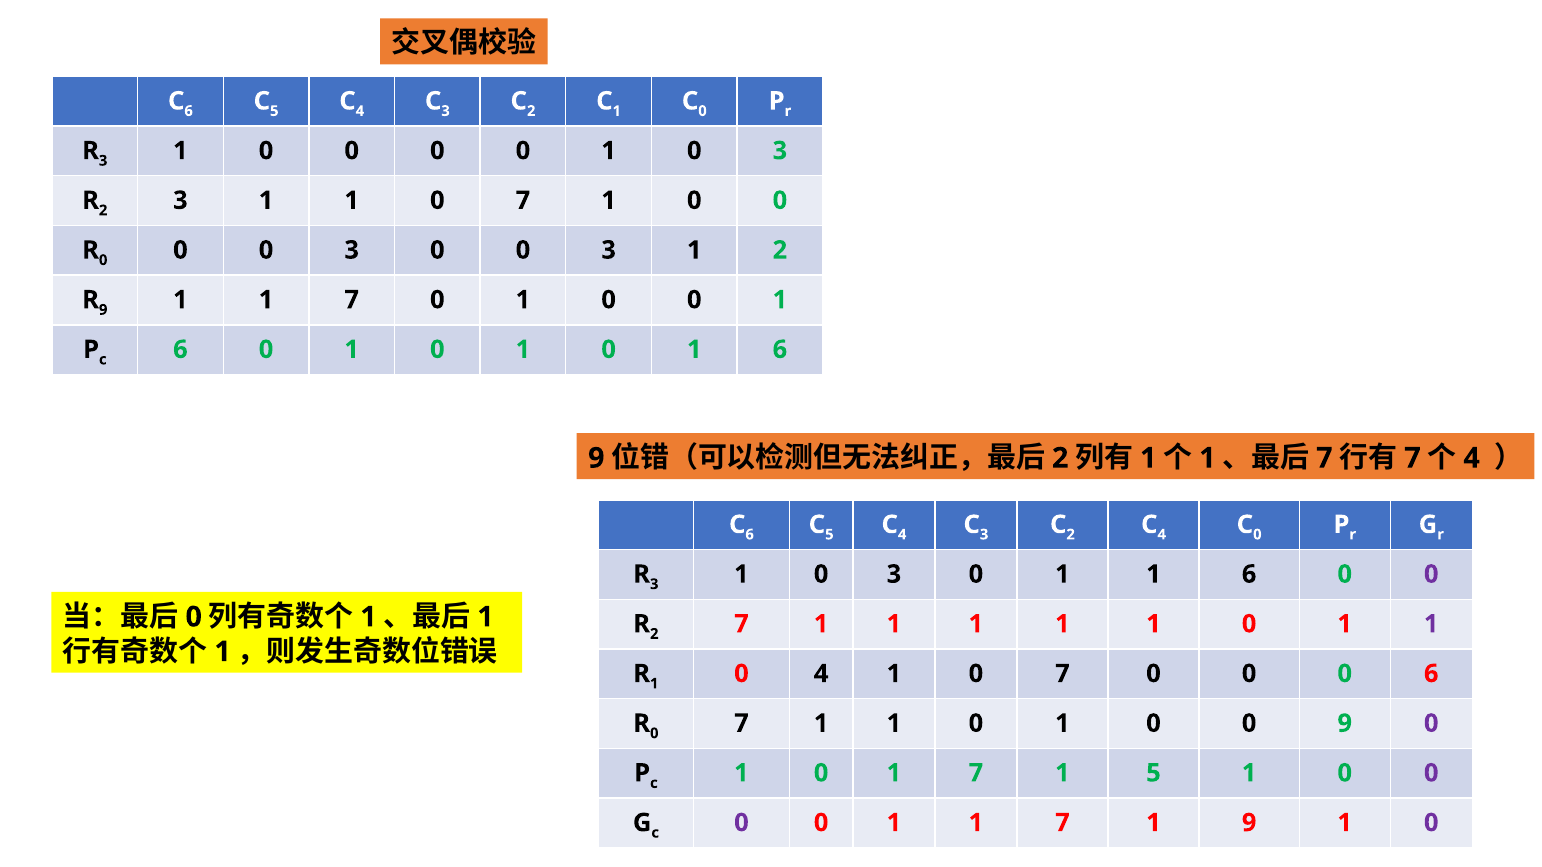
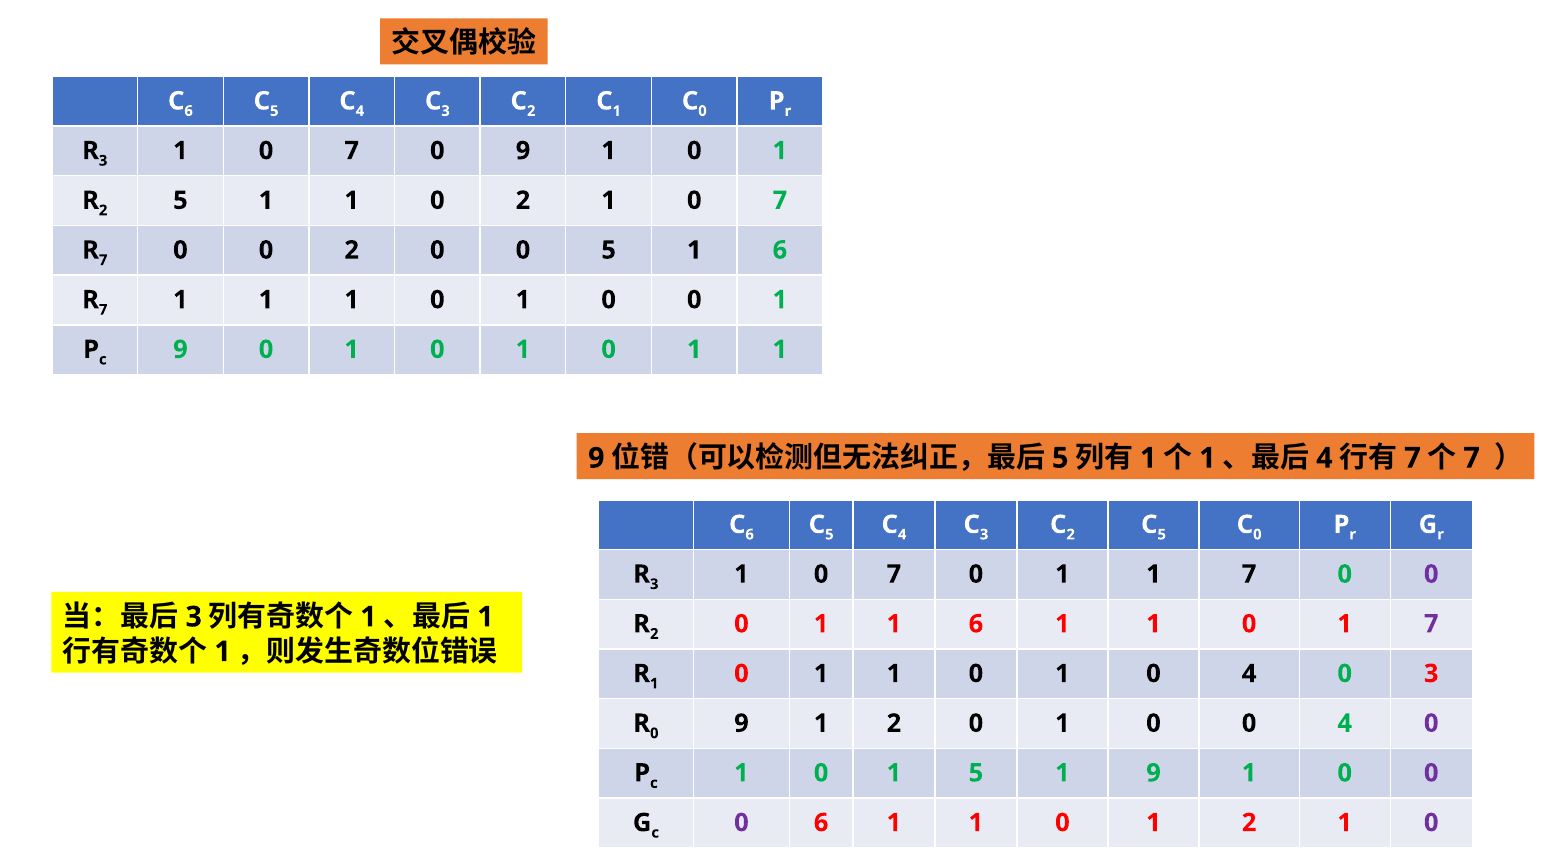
0: 0 -> 7 (352, 151)
0: 0 -> 9 (523, 151)
3: 3 -> 1 (780, 151)
3: 3 -> 5 (180, 201)
1 1 0 7: 7 -> 2 (523, 201)
0: 0 -> 7 (780, 201)
0: 0 -> 7 (103, 260)
3: 3 -> 2 (352, 250)
3: 3 -> 5 (609, 250)
2: 2 -> 6 (780, 250)
9: 9 -> 7 (103, 310)
7: 7 -> 1 (352, 300)
6: 6 -> 9 (180, 350)
6: 6 -> 1 (780, 350)
2: 2 -> 5 (1060, 458)
7: 7 -> 4 (1324, 458)
4: 4 -> 7 (1472, 458)
4: 4 -> 5 (1162, 535)
3: 3 -> 7 (894, 574)
1 1 6: 6 -> 7 (1249, 574)
0: 0 -> 3 (194, 617)
7: 7 -> 0 (741, 624)
1: 1 -> 6 (976, 624)
1 0 1 1: 1 -> 7 (1431, 624)
4: 4 -> 1 (821, 674)
7: 7 -> 1 (1062, 674)
0: 0 -> 4 (1249, 674)
0 6: 6 -> 3 (1431, 674)
7: 7 -> 9 (741, 724)
1: 1 -> 2 (894, 724)
0 0 9: 9 -> 4 (1345, 724)
0 1 7: 7 -> 5 (976, 773)
5: 5 -> 9 (1153, 773)
0: 0 -> 6 (821, 823)
7: 7 -> 0 (1062, 823)
9: 9 -> 2 (1249, 823)
